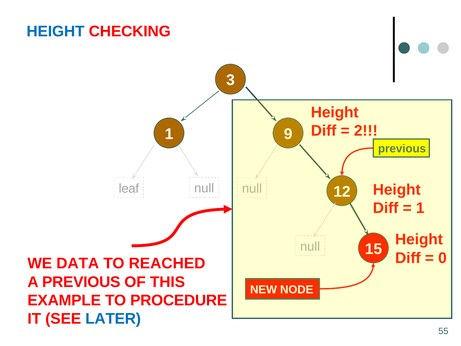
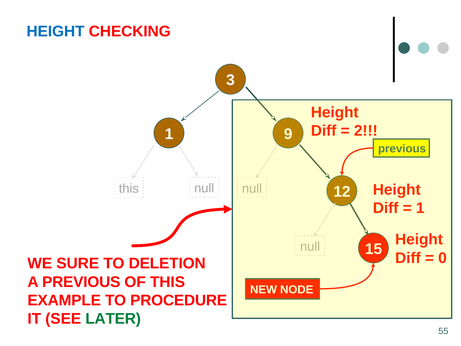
leaf: leaf -> this (129, 188)
DATA: DATA -> SURE (78, 263)
REACHED: REACHED -> DELETION (167, 263)
LATER colour: blue -> green (113, 319)
